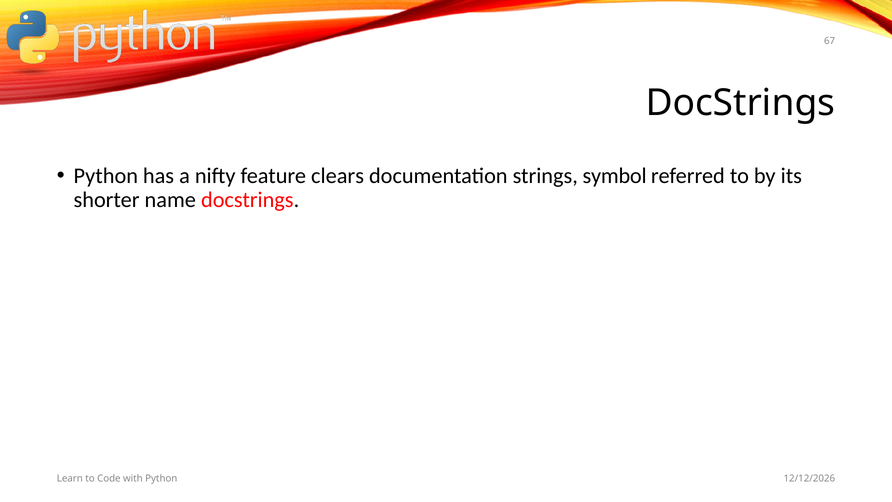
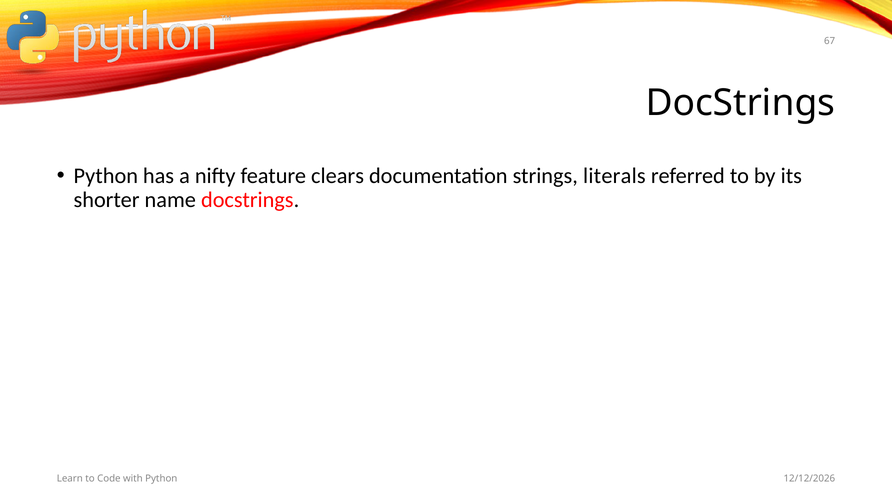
symbol: symbol -> literals (614, 176)
